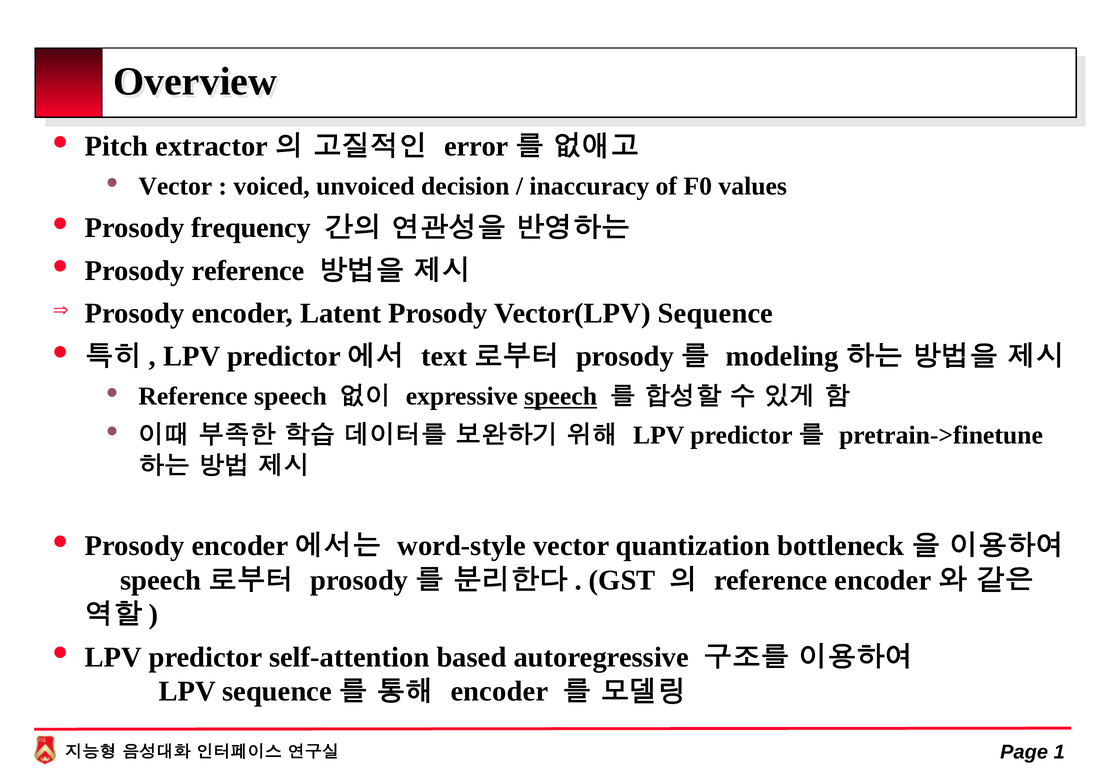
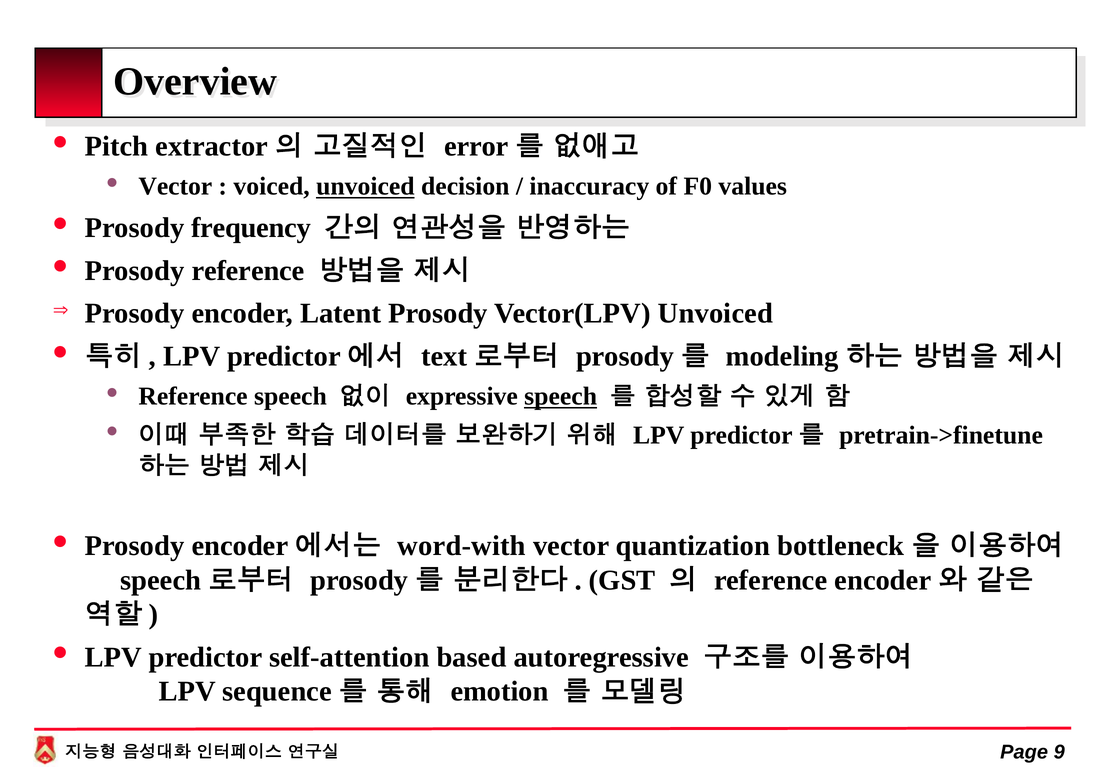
unvoiced underline: none -> present (365, 187)
Vector(LPV Sequence: Sequence -> Unvoiced (715, 314)
word-style: word-style -> word-with (462, 546)
encoder: encoder -> emotion (500, 692)
1: 1 -> 9 (1059, 752)
